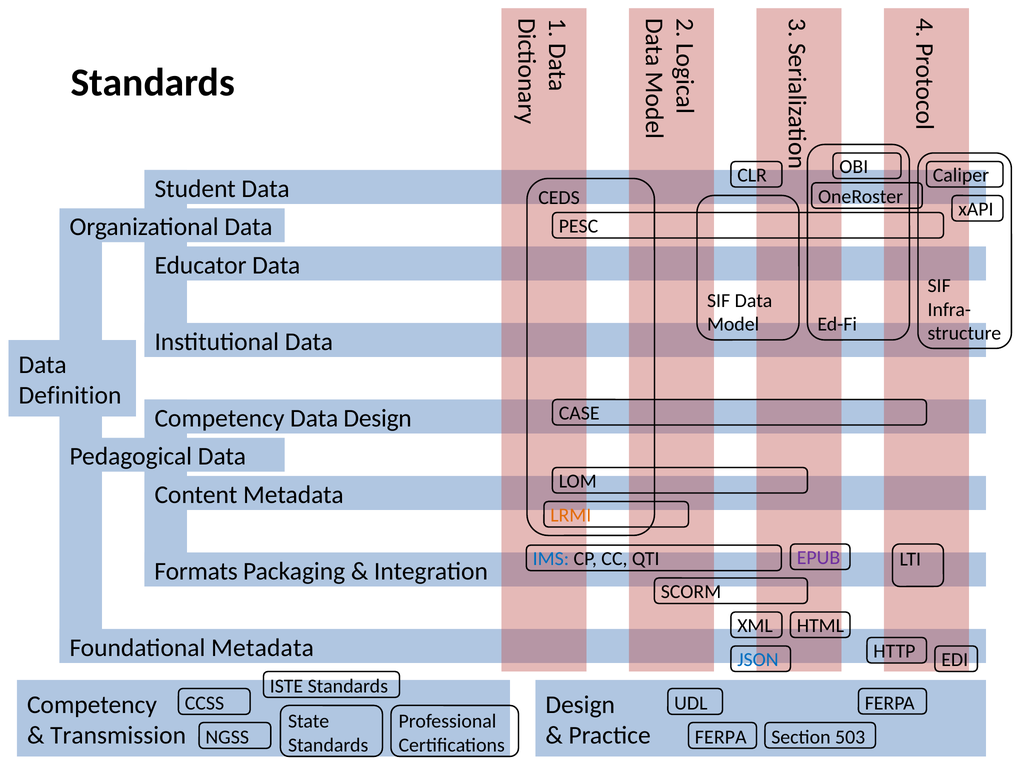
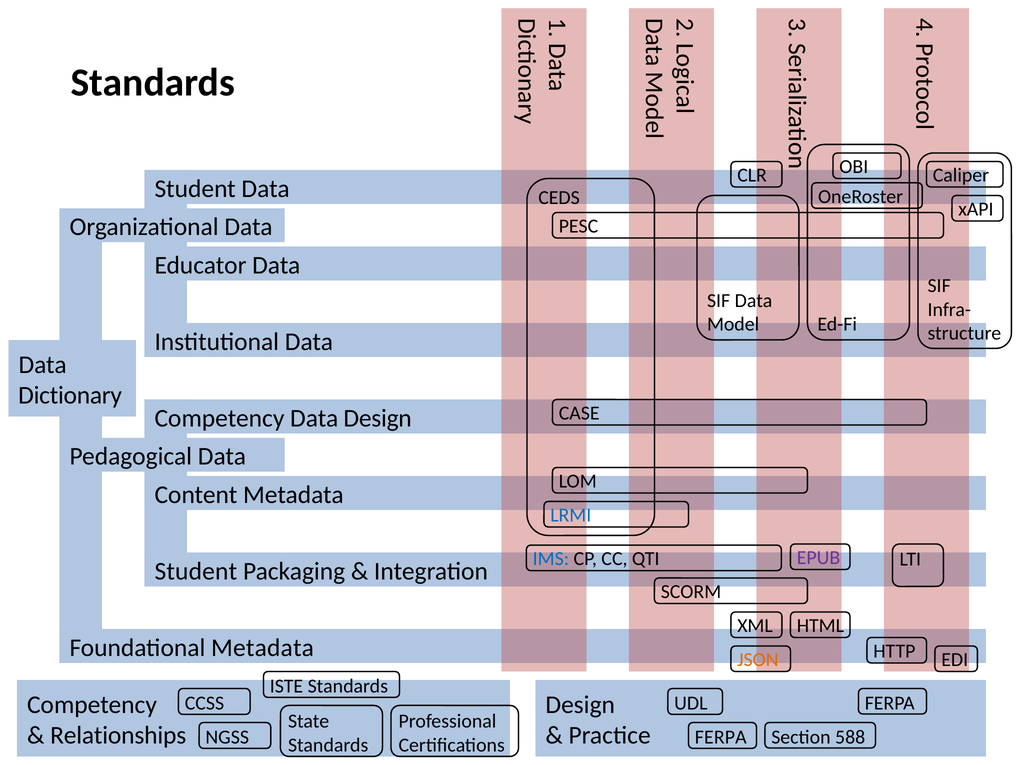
Definition: Definition -> Dictionary (70, 395)
LRMI colour: orange -> blue (571, 515)
Formats: Formats -> Student (196, 571)
JSON colour: blue -> orange (758, 660)
Transmission: Transmission -> Relationships (118, 735)
503: 503 -> 588 (850, 737)
